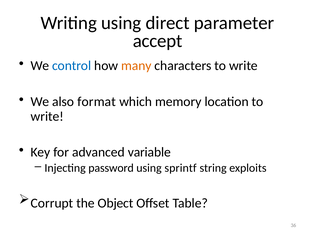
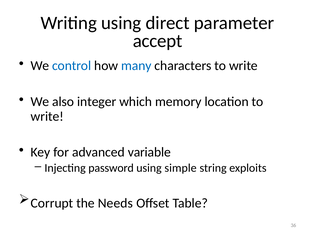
many colour: orange -> blue (136, 66)
format: format -> integer (97, 102)
sprintf: sprintf -> simple (181, 168)
Object: Object -> Needs (115, 203)
